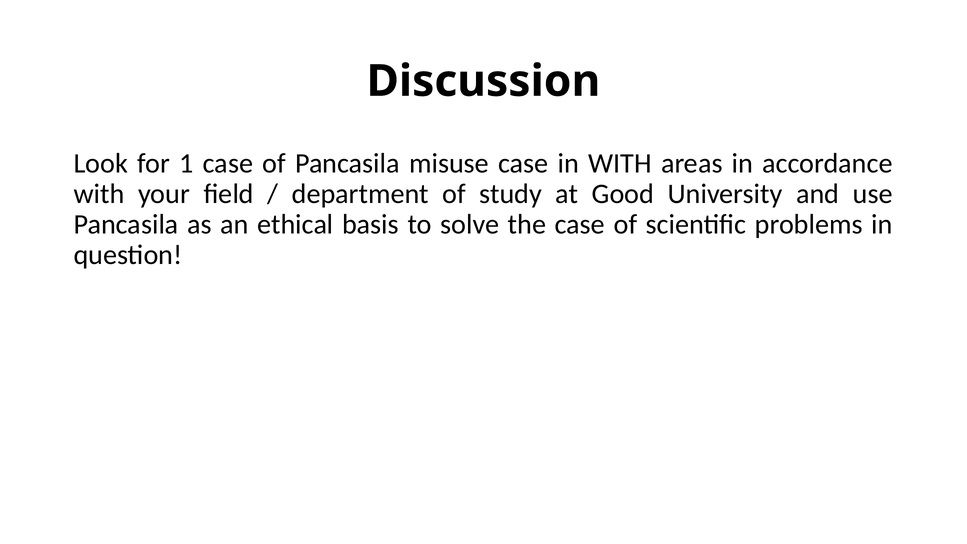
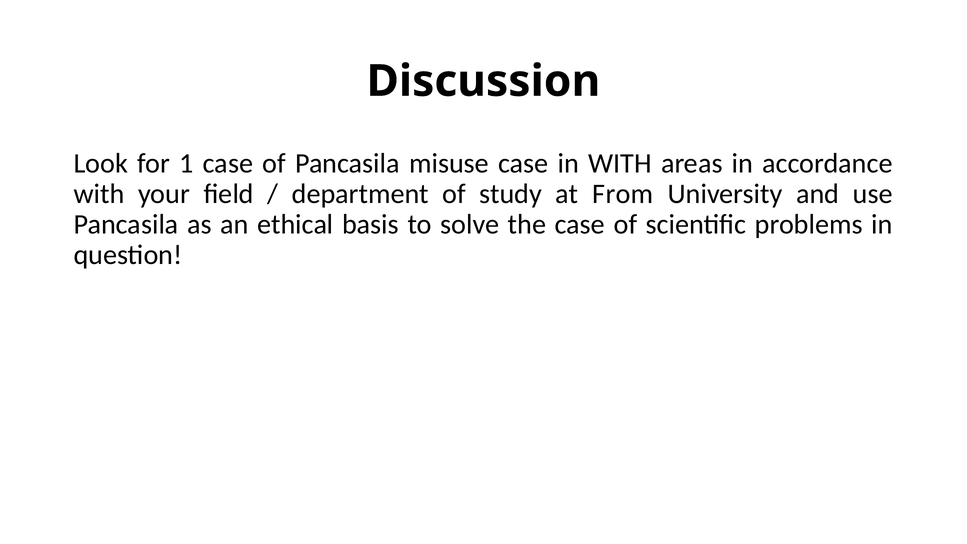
Good: Good -> From (623, 194)
